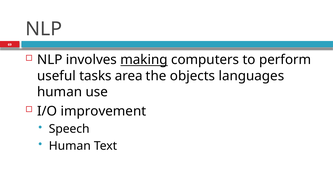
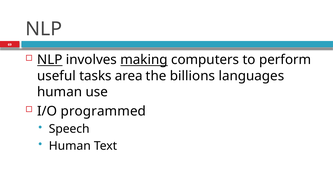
NLP underline: none -> present (50, 60)
objects: objects -> billions (193, 76)
improvement: improvement -> programmed (103, 111)
